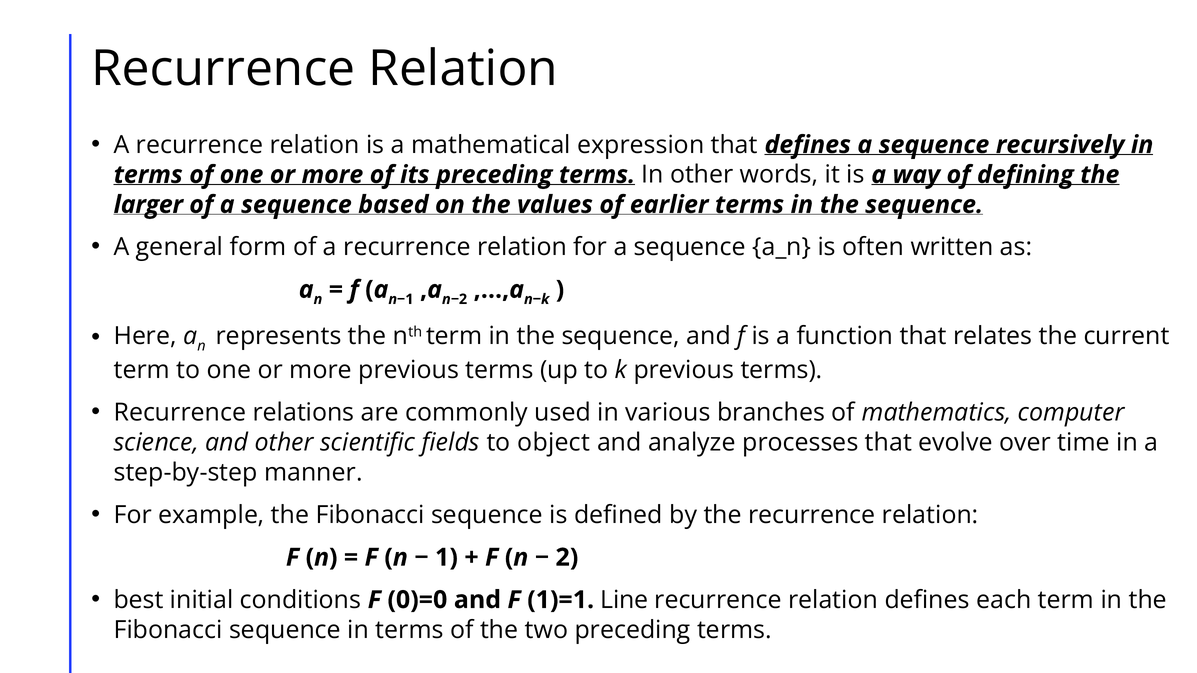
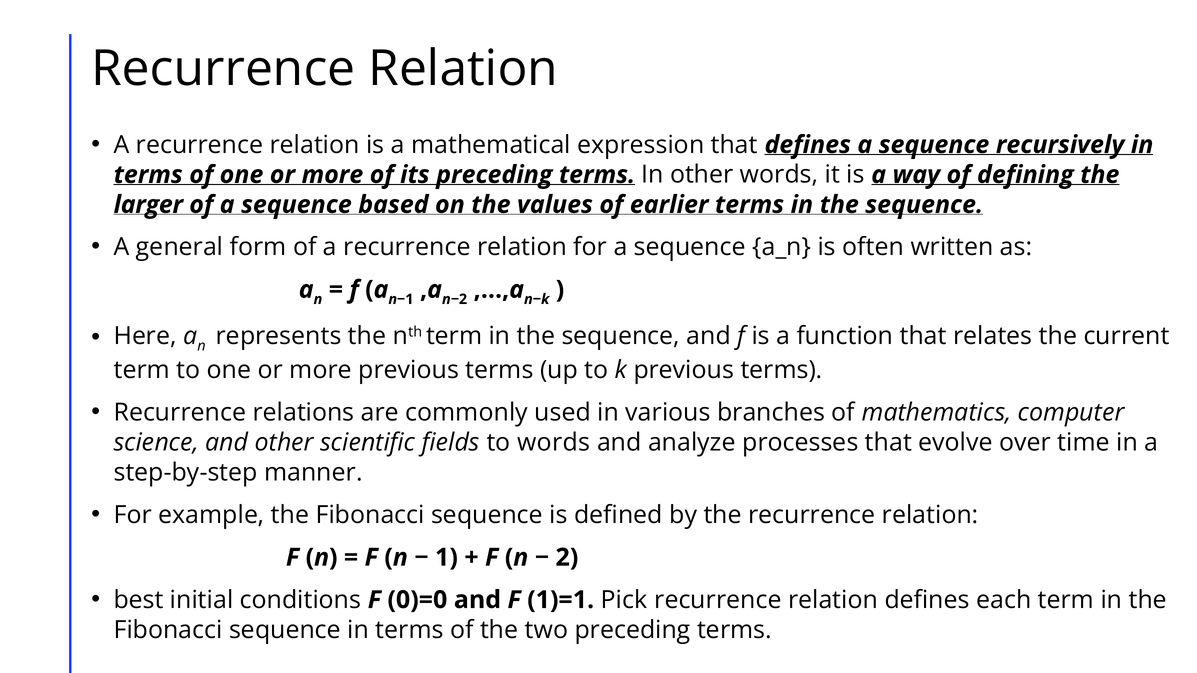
to object: object -> words (554, 443)
Line: Line -> Pick (624, 600)
